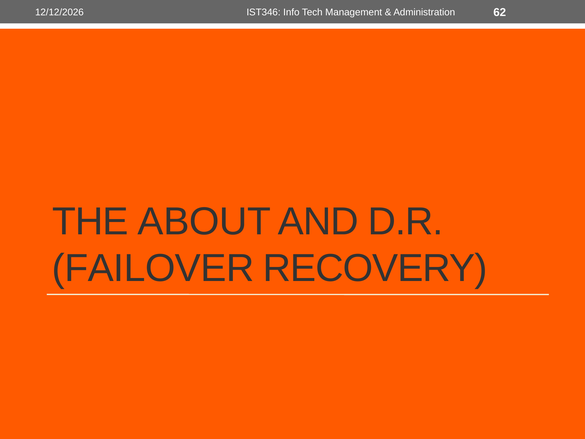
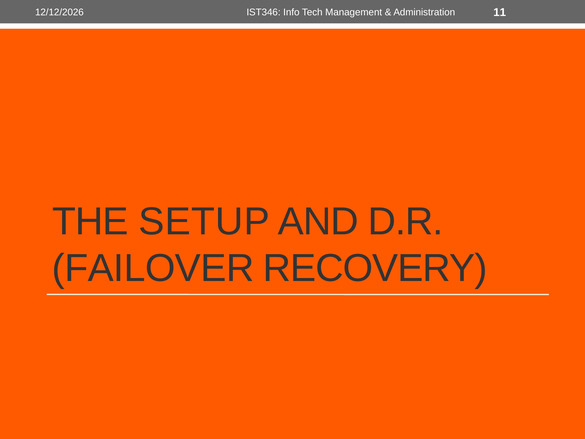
62: 62 -> 11 (500, 12)
ABOUT: ABOUT -> SETUP (204, 221)
